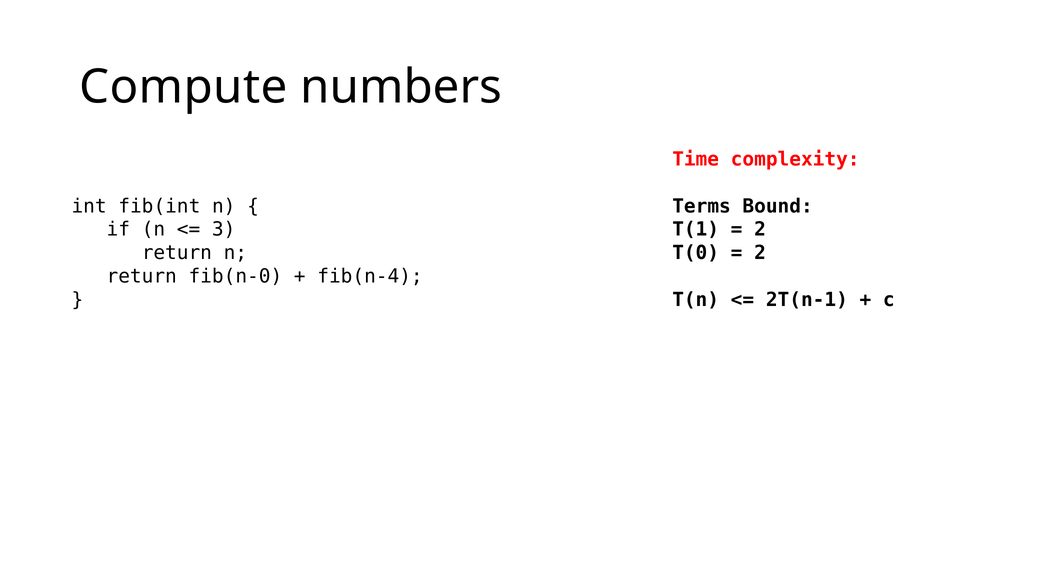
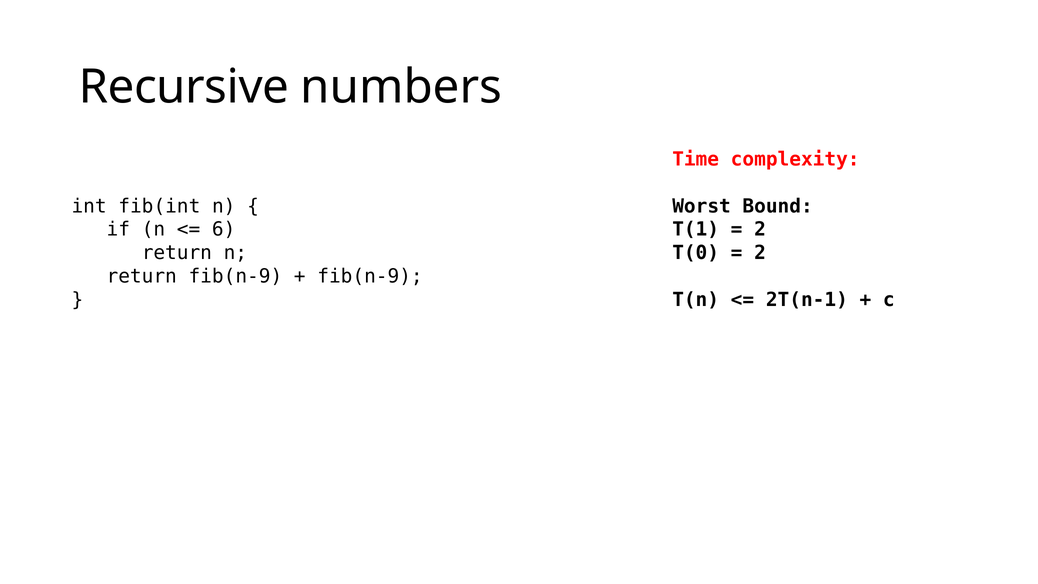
Compute: Compute -> Recursive (184, 87)
Terms: Terms -> Worst (702, 206)
3: 3 -> 6 (224, 229)
return fib(n-0: fib(n-0 -> fib(n-9 (235, 276)
fib(n-4: fib(n-4 -> fib(n-9 (370, 276)
